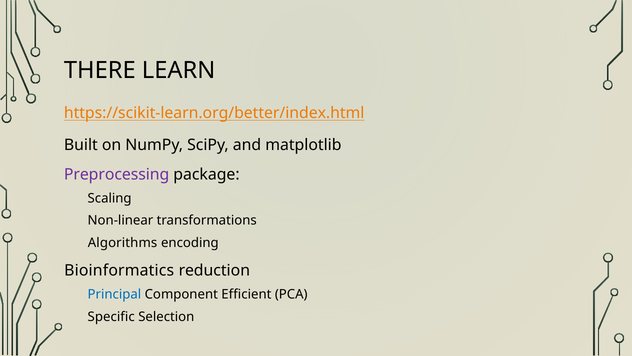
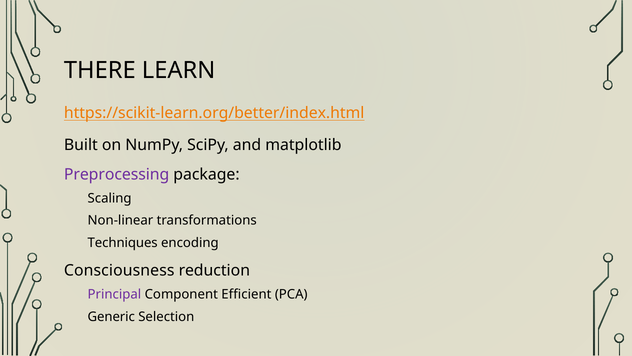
Algorithms: Algorithms -> Techniques (123, 242)
Bioinformatics: Bioinformatics -> Consciousness (119, 270)
Principal colour: blue -> purple (114, 294)
Specific: Specific -> Generic (111, 316)
